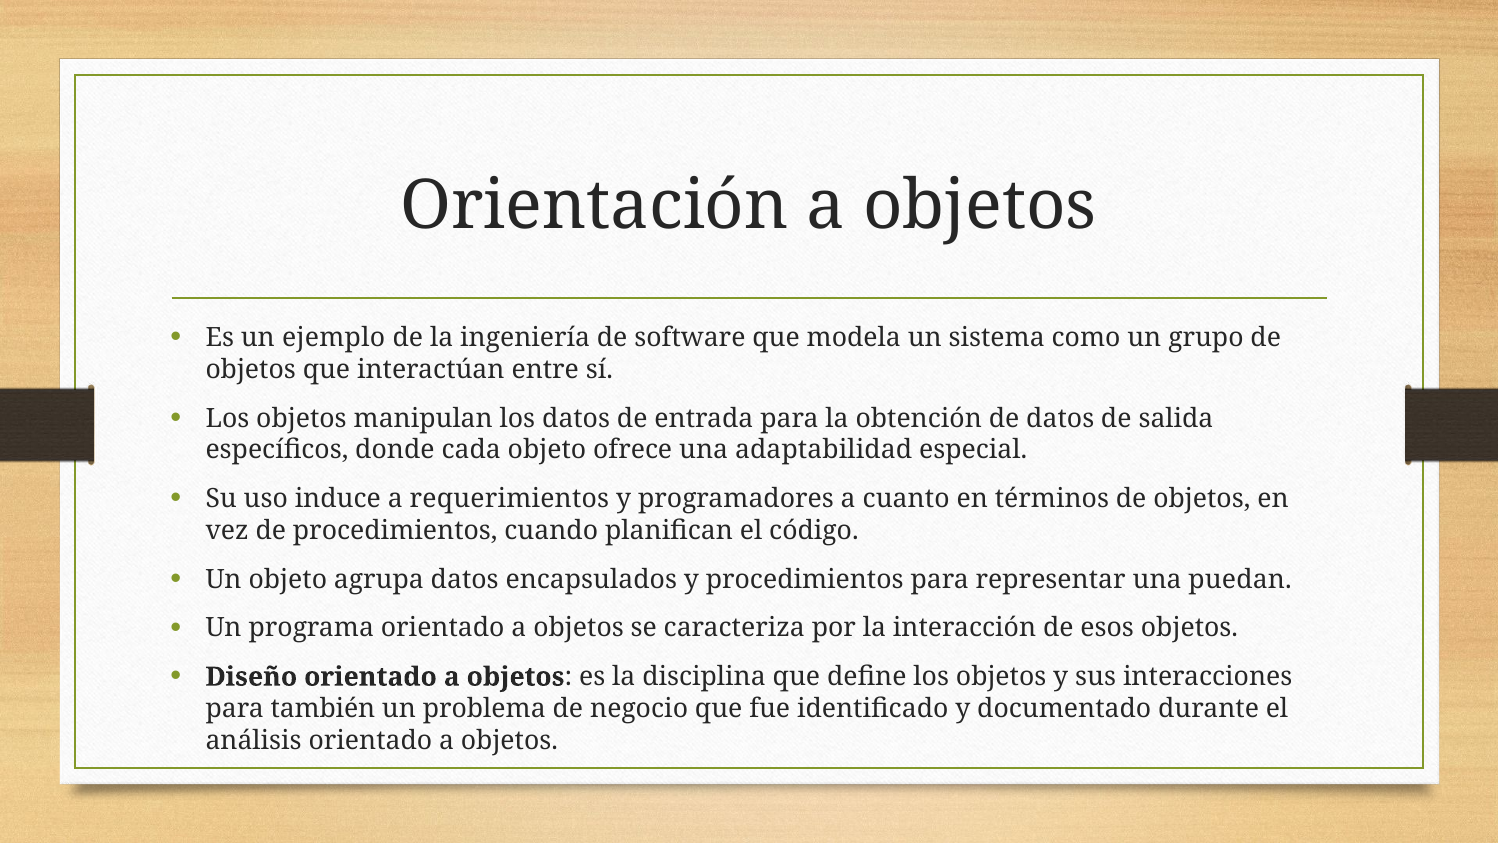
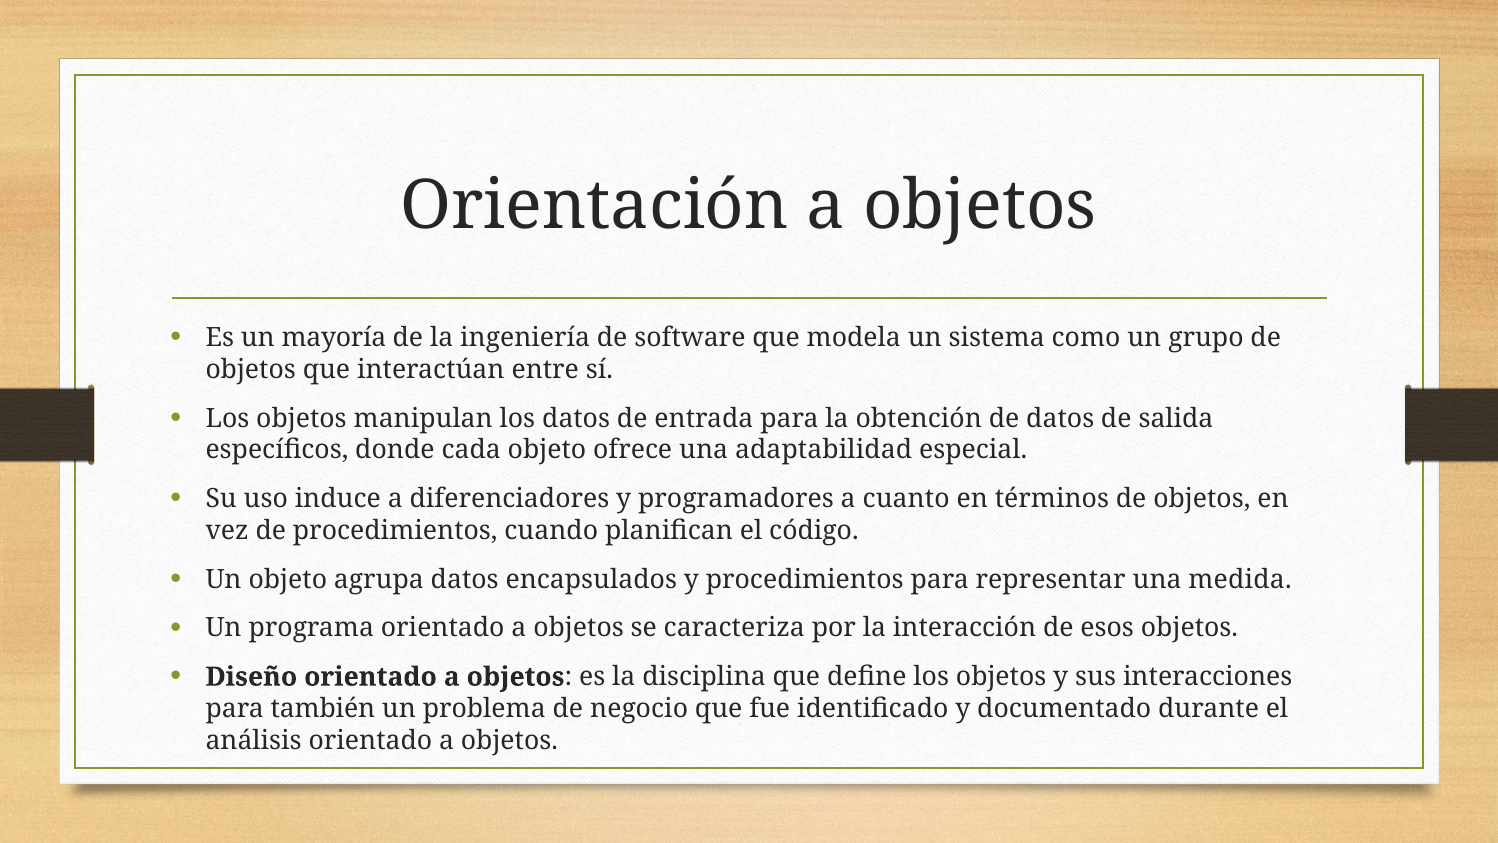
ejemplo: ejemplo -> mayoría (334, 338)
requerimientos: requerimientos -> diferenciadores (509, 499)
puedan: puedan -> medida (1240, 579)
